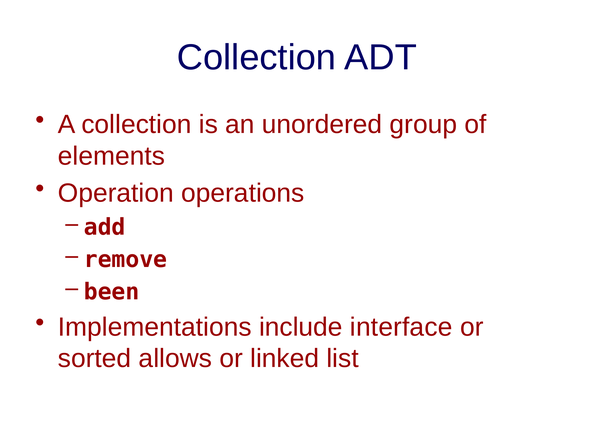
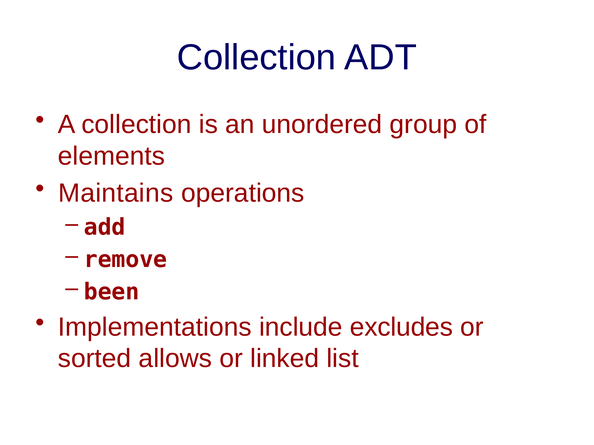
Operation: Operation -> Maintains (116, 193)
interface: interface -> excludes (401, 327)
